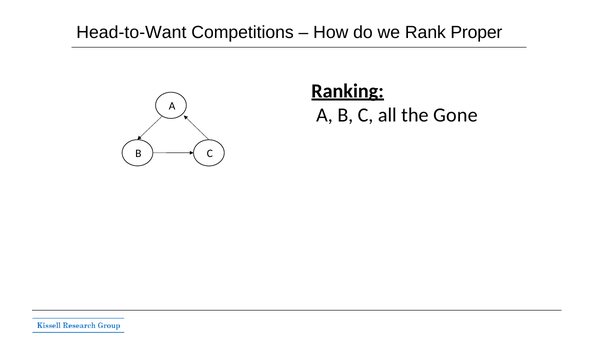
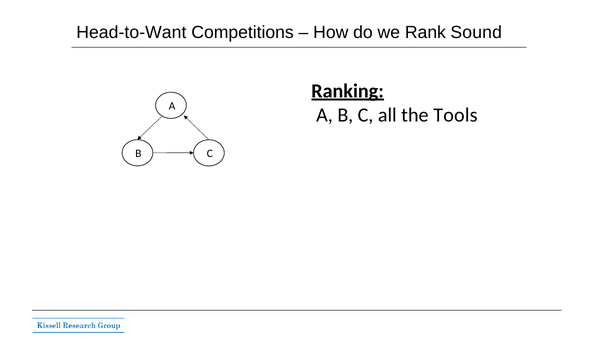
Proper: Proper -> Sound (476, 32)
Gone: Gone -> Tools (455, 115)
